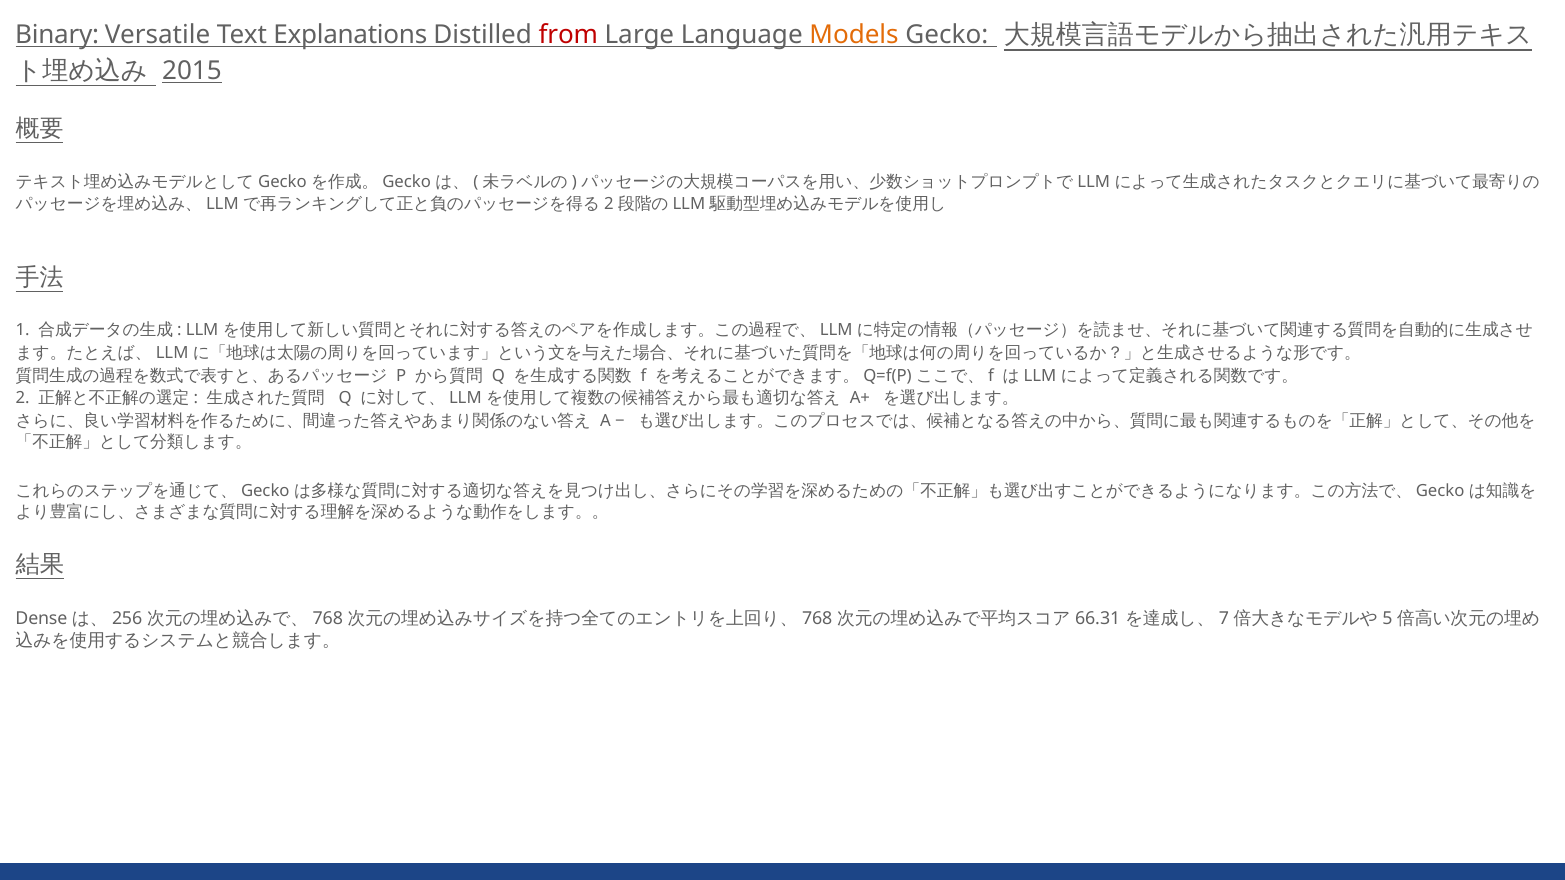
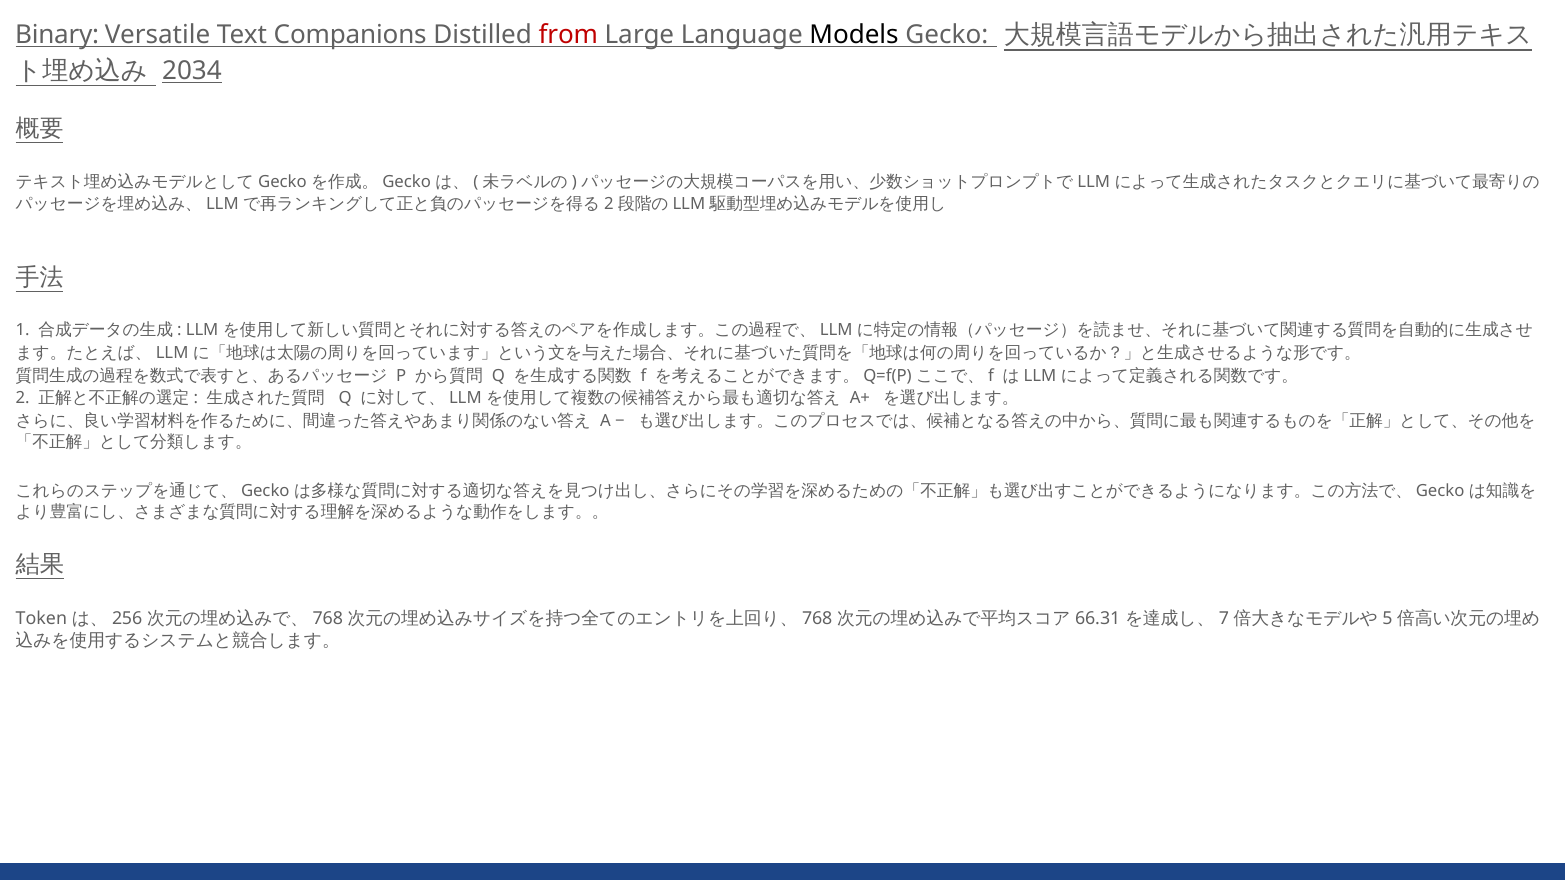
Explanations: Explanations -> Companions (350, 35)
Models colour: orange -> black (854, 35)
2015: 2015 -> 2034 (192, 71)
Dense: Dense -> Token (41, 619)
